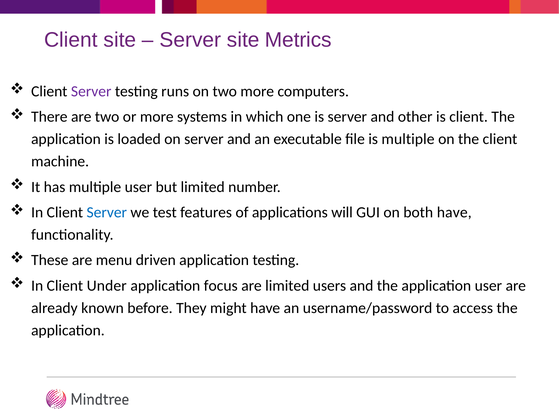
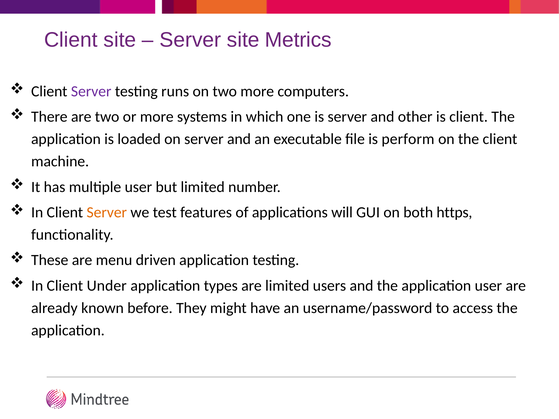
is multiple: multiple -> perform (408, 139)
Server colour: blue -> orange (107, 213)
both have: have -> https (454, 213)
focus: focus -> types (221, 286)
